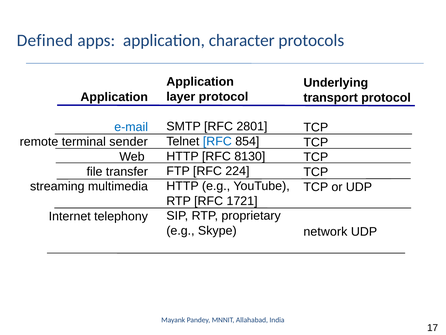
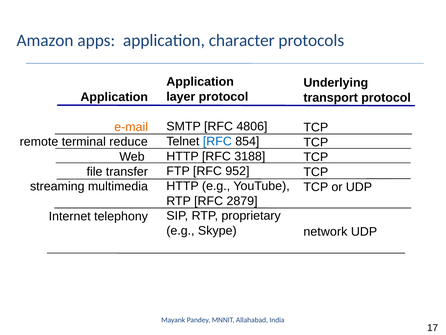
Defined: Defined -> Amazon (45, 40)
2801: 2801 -> 4806 (252, 126)
e-mail colour: blue -> orange (131, 127)
sender: sender -> reduce (129, 142)
8130: 8130 -> 3188 (250, 156)
224: 224 -> 952 (237, 171)
1721: 1721 -> 2879 (242, 201)
